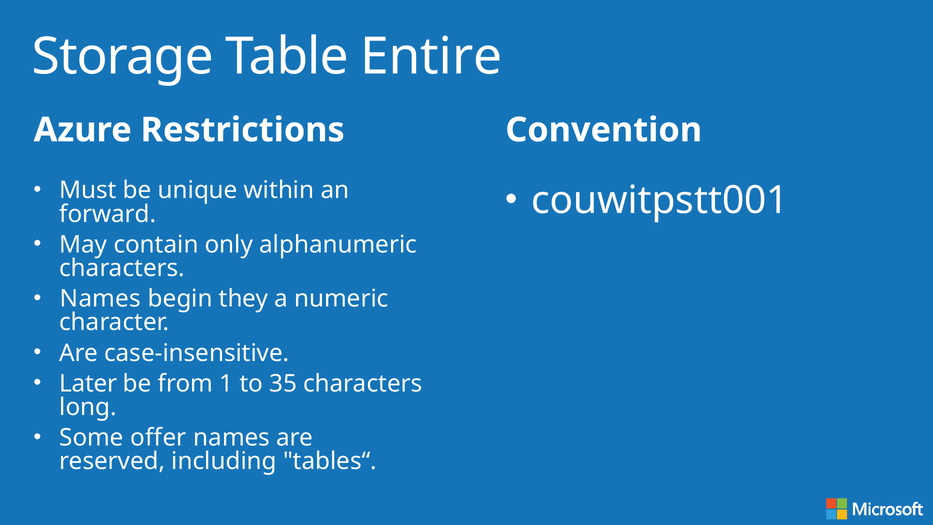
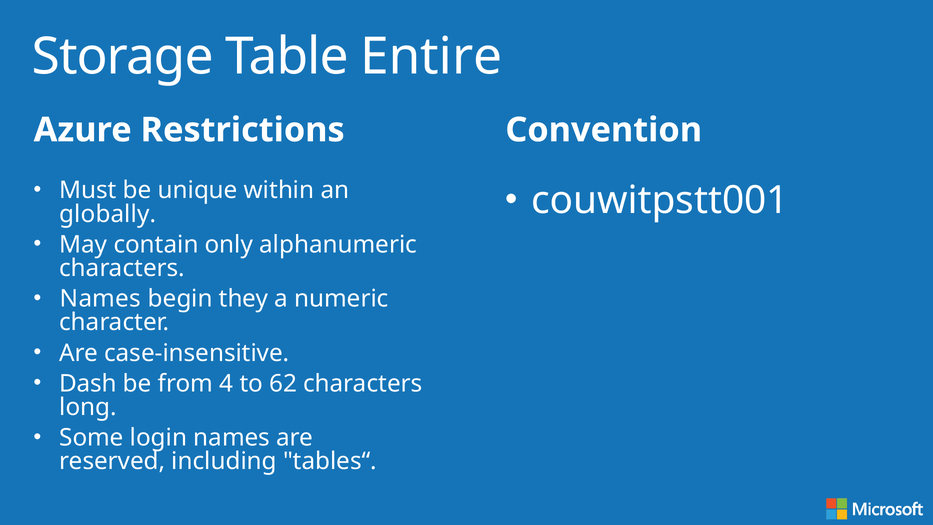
forward: forward -> globally (108, 214)
Later: Later -> Dash (88, 383)
1: 1 -> 4 (226, 383)
35: 35 -> 62 (283, 383)
offer: offer -> login (159, 438)
